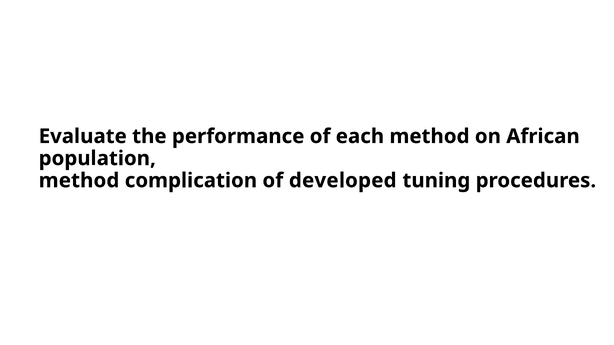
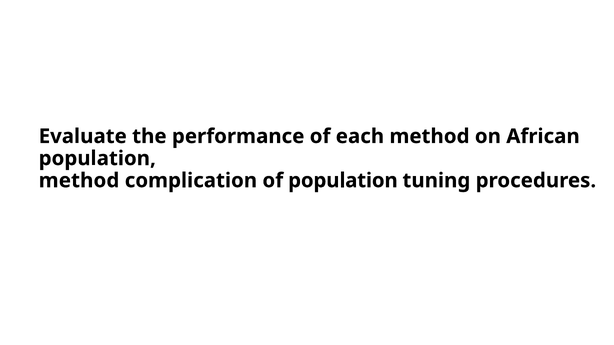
of developed: developed -> population (343, 181)
